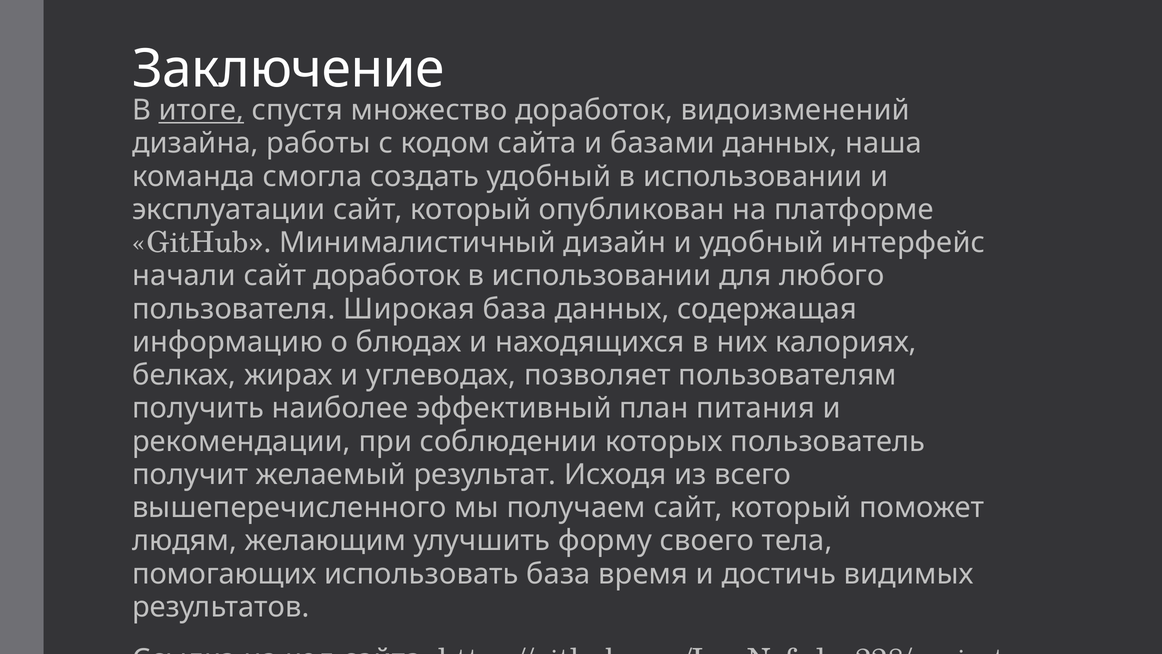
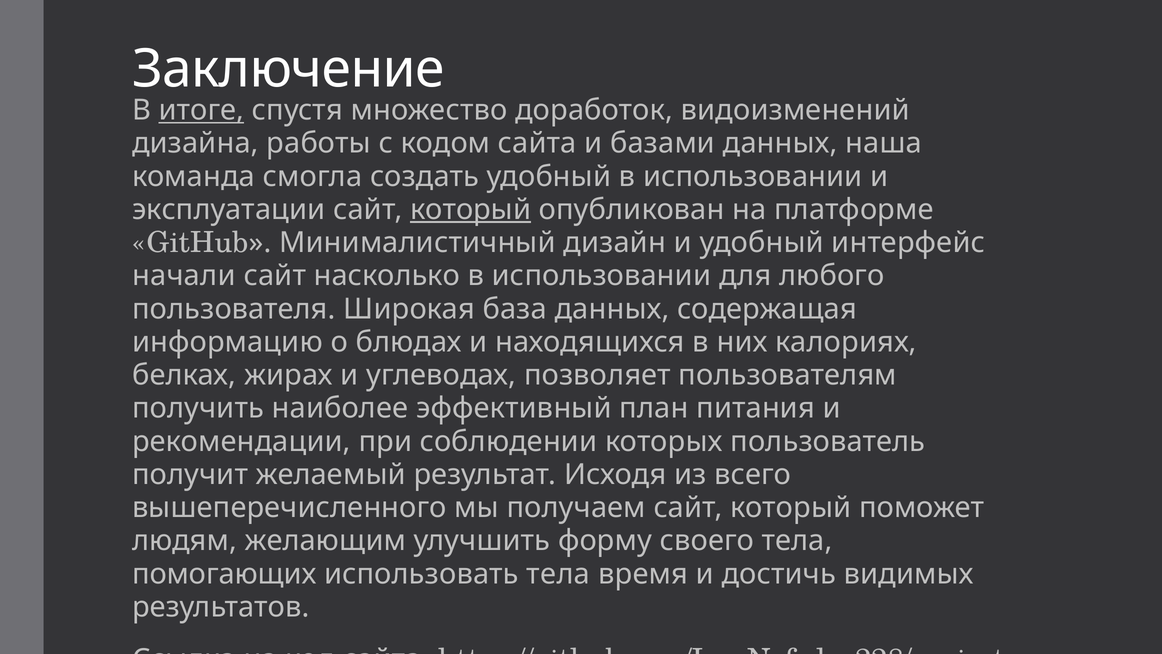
который underline: none -> present (471, 209)
сайт доработок: доработок -> насколько (387, 276)
использовать база: база -> тела (558, 574)
